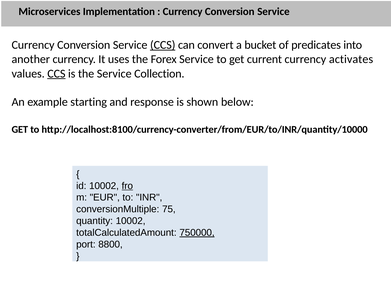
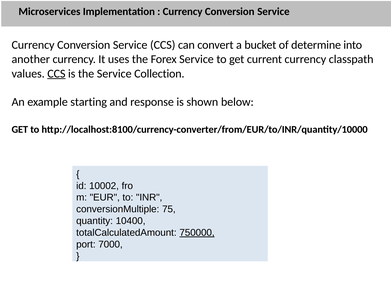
CCS underline: present -> none (163, 45)
predicates: predicates -> determine (316, 45)
activates: activates -> classpath (351, 59)
fro underline: present -> none (127, 186)
quantity 10002: 10002 -> 10400 (131, 221)
8800: 8800 -> 7000 (110, 245)
